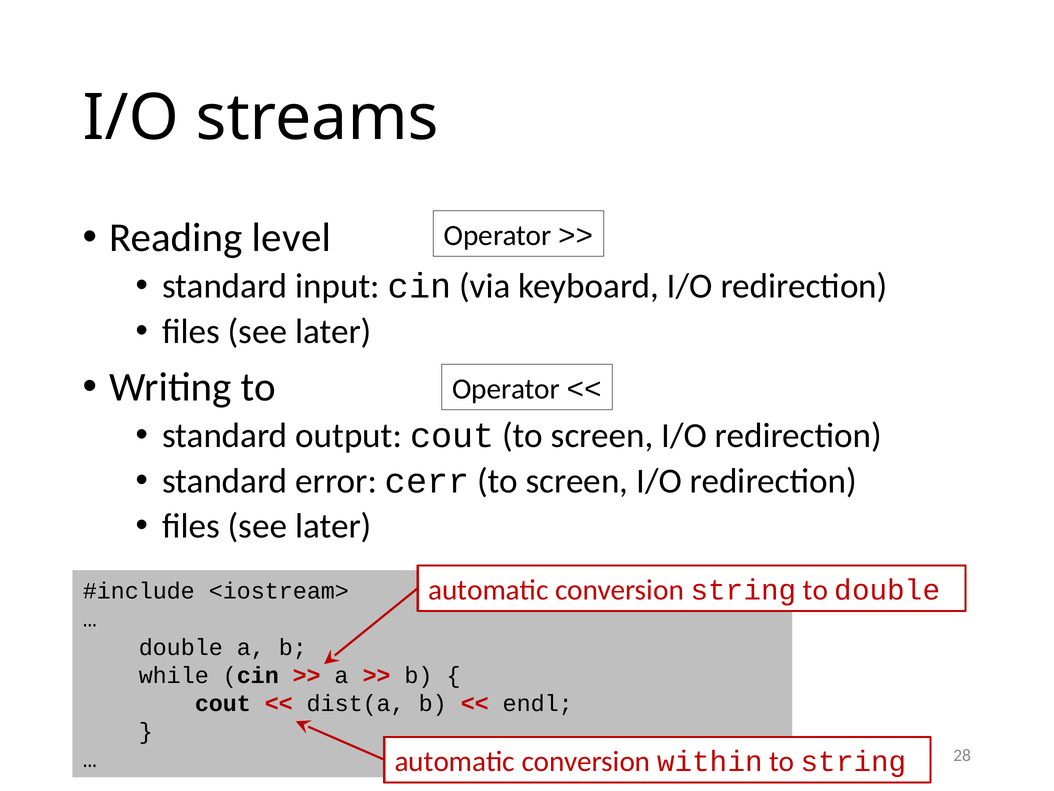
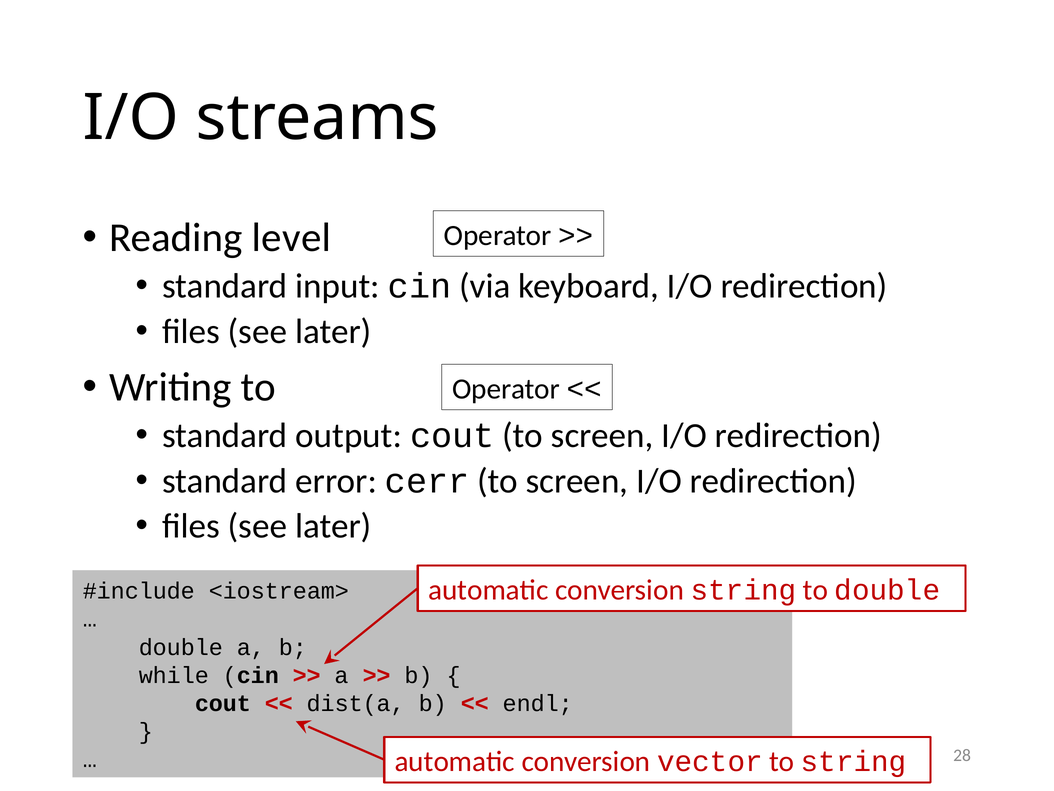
within: within -> vector (710, 761)
